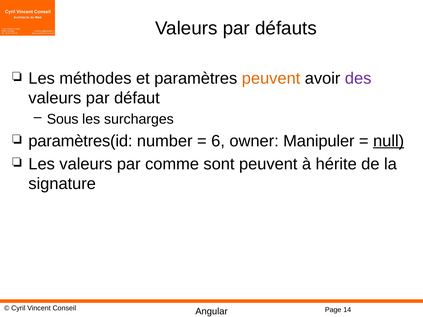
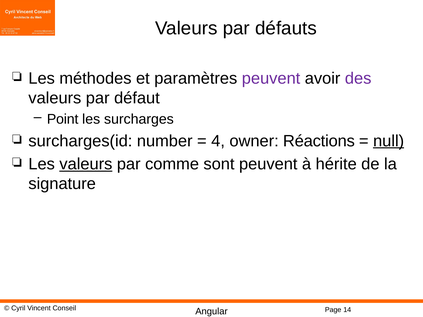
peuvent colour: orange -> purple (271, 78)
Sous: Sous -> Point (63, 119)
paramètres(id: paramètres(id -> surcharges(id (80, 141)
6: 6 -> 4 (218, 141)
Manipuler: Manipuler -> Réactions (319, 141)
valeurs underline: none -> present (86, 164)
